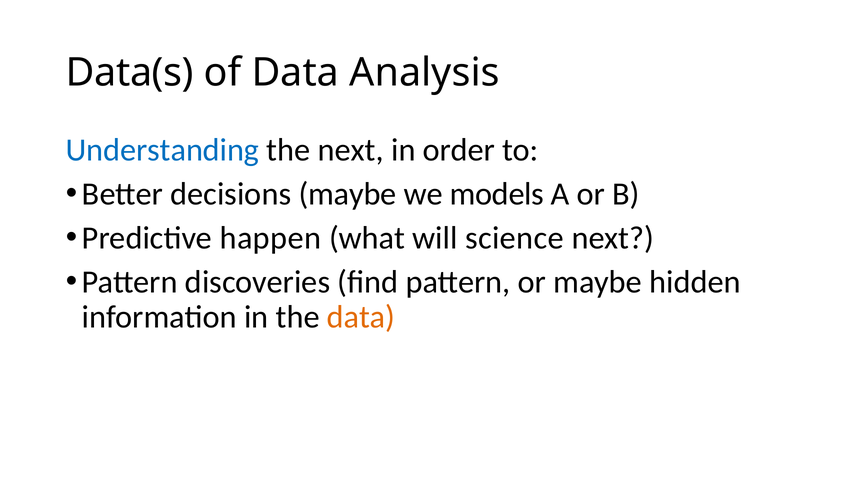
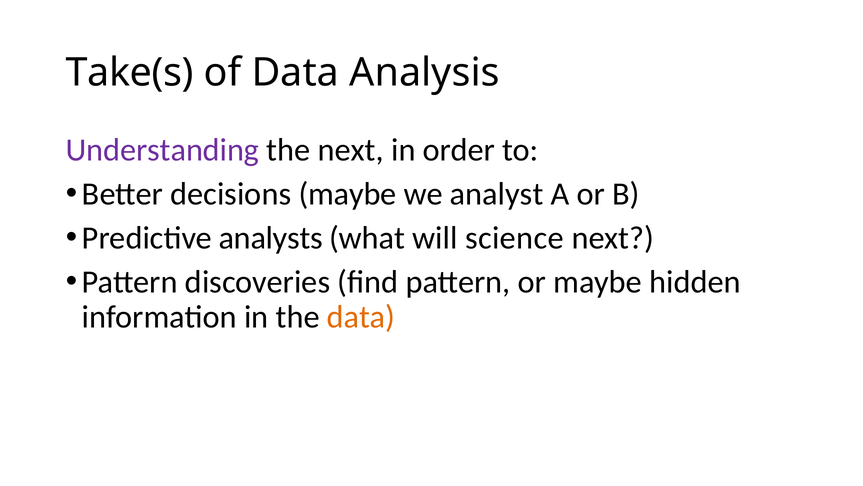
Data(s: Data(s -> Take(s (130, 72)
Understanding colour: blue -> purple (162, 150)
models: models -> analyst (497, 194)
happen: happen -> analysts (271, 238)
